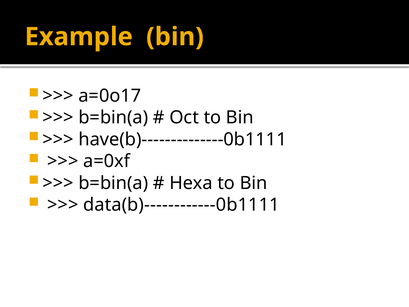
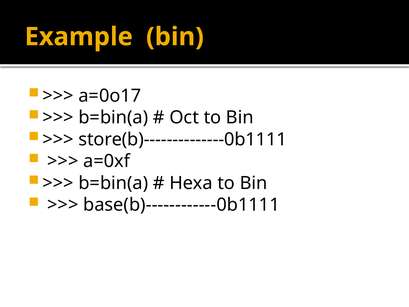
have(b)--------------0b1111: have(b)--------------0b1111 -> store(b)--------------0b1111 (183, 139)
data(b)------------0b1111: data(b)------------0b1111 -> base(b)------------0b1111 (181, 205)
